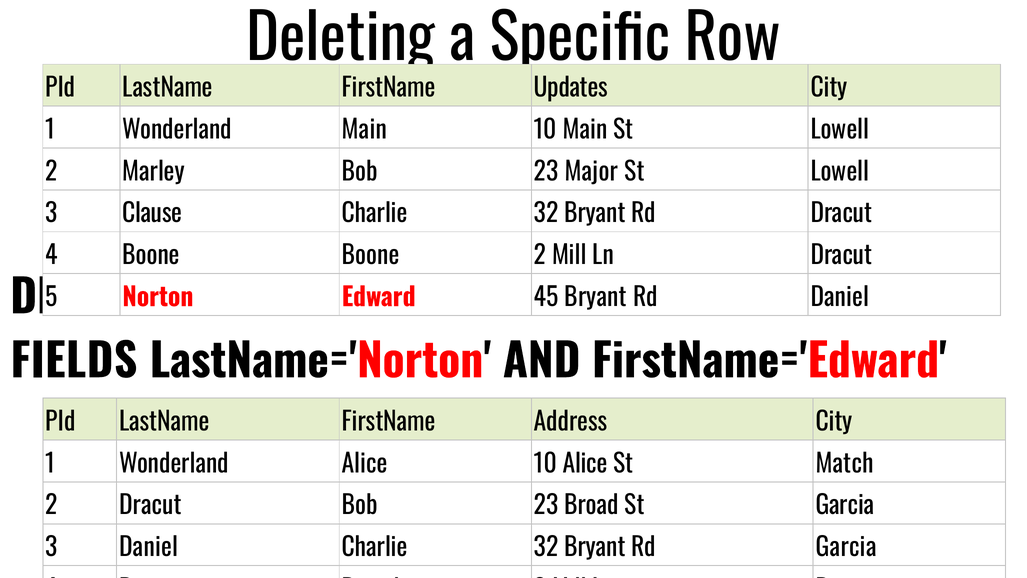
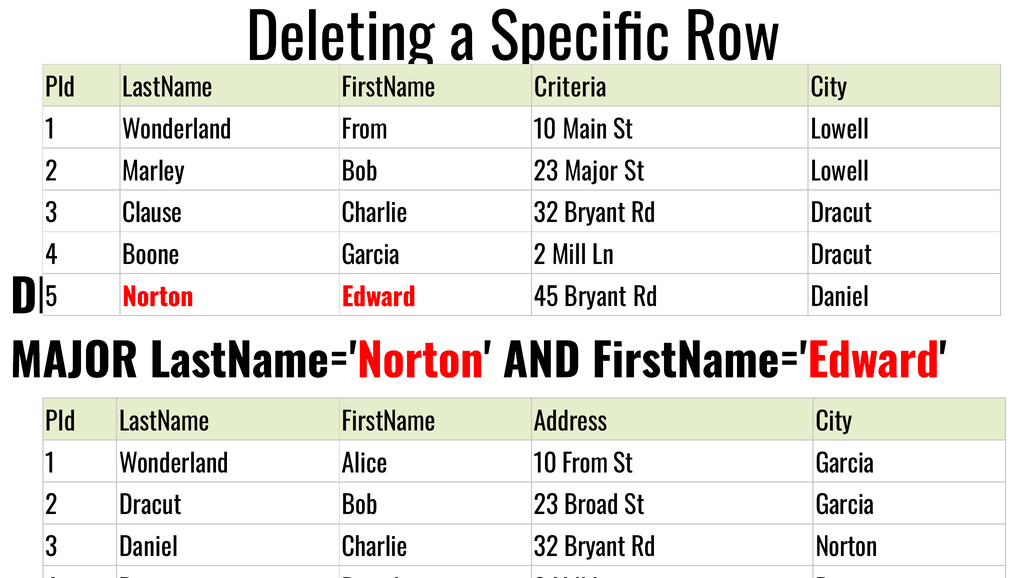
Updates: Updates -> Criteria (570, 88)
Wonderland Main: Main -> From (365, 130)
Boone Boone: Boone -> Garcia (371, 256)
FIELDS: FIELDS -> MAJOR (74, 362)
10 Alice: Alice -> From (585, 464)
Match: Match -> Garcia (845, 464)
Rd Garcia: Garcia -> Norton (846, 548)
